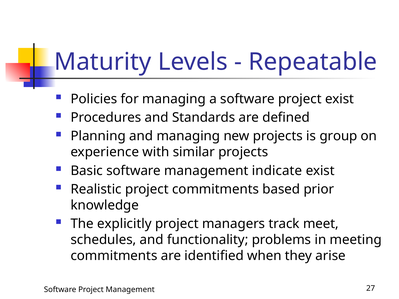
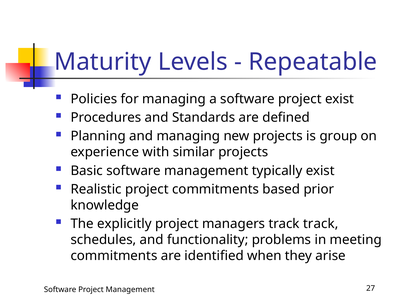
indicate: indicate -> typically (277, 171)
track meet: meet -> track (321, 224)
